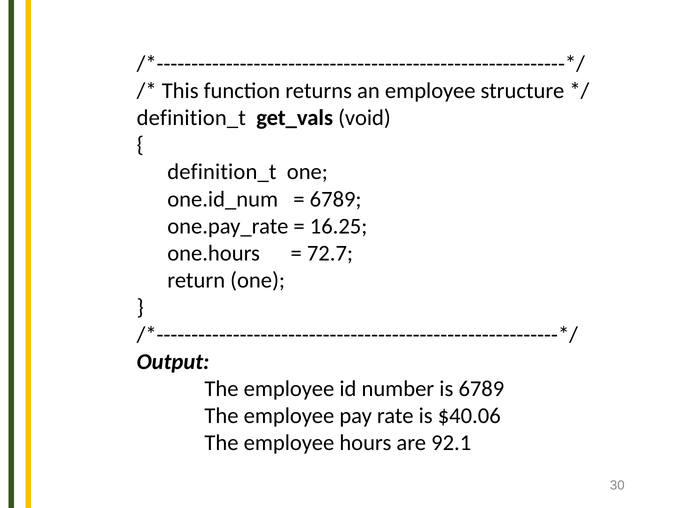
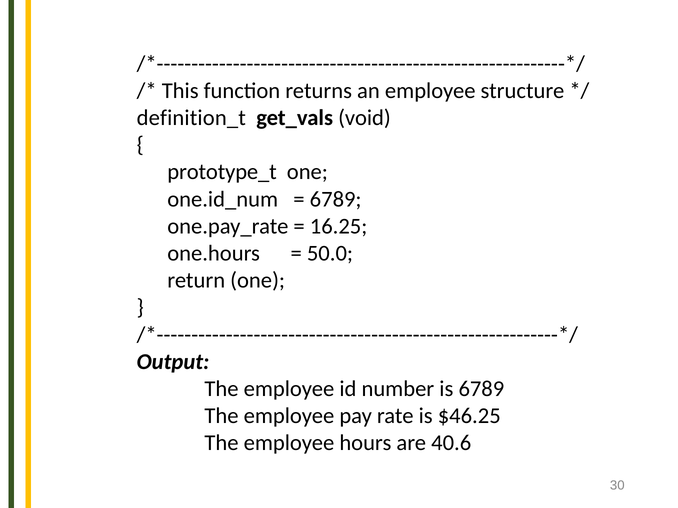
definition_t: definition_t -> prototype_t (222, 172)
72.7: 72.7 -> 50.0 (330, 254)
$40.06: $40.06 -> $46.25 (469, 416)
92.1: 92.1 -> 40.6 (451, 443)
